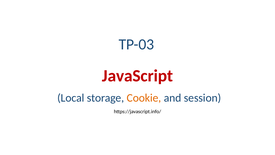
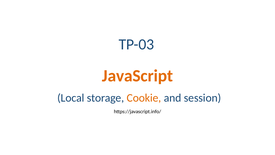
JavaScript colour: red -> orange (137, 76)
